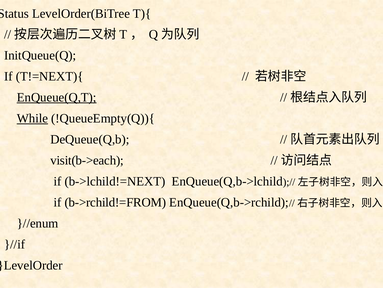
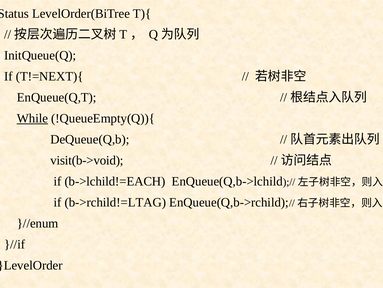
EnQueue(Q,T underline: present -> none (57, 97)
visit(b->each: visit(b->each -> visit(b->void (87, 160)
b->lchild!=NEXT: b->lchild!=NEXT -> b->lchild!=EACH (115, 181)
b->rchild!=FROM: b->rchild!=FROM -> b->rchild!=LTAG (115, 202)
